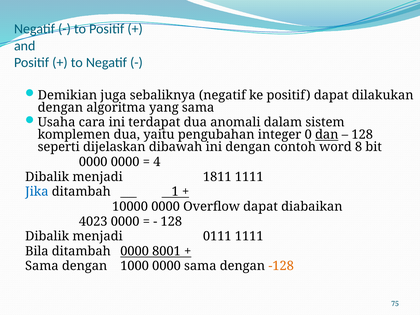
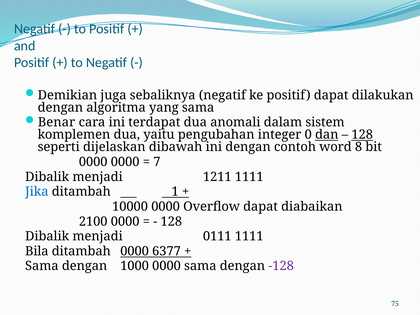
Usaha: Usaha -> Benar (57, 122)
128 underline: none -> present (362, 135)
4: 4 -> 7 (157, 162)
1811: 1811 -> 1211 (217, 177)
4023: 4023 -> 2100 (93, 221)
8001: 8001 -> 6377 (166, 251)
-128 colour: orange -> purple (281, 266)
